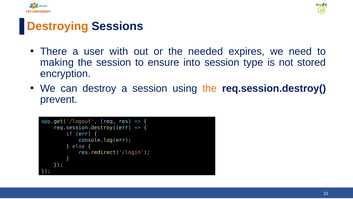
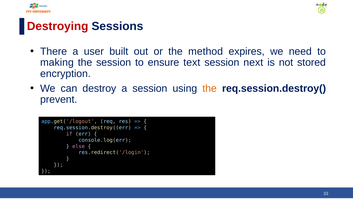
Destroying colour: orange -> red (58, 26)
with: with -> built (119, 51)
needed: needed -> method (206, 51)
into: into -> text (192, 62)
type: type -> next (253, 62)
